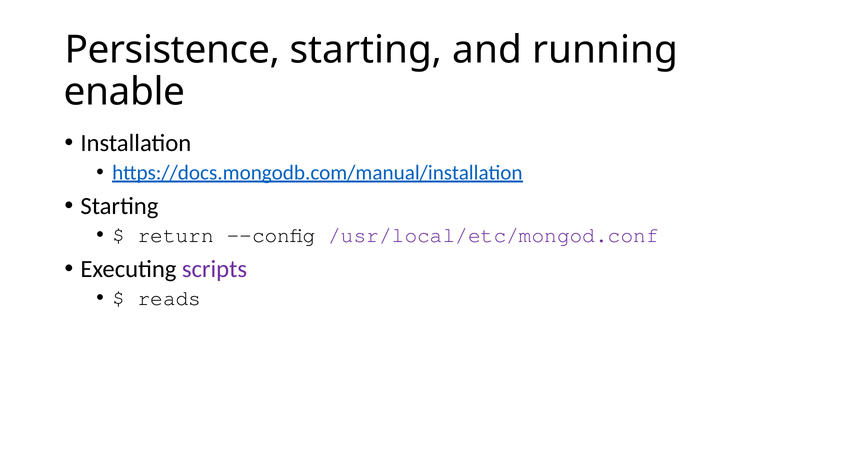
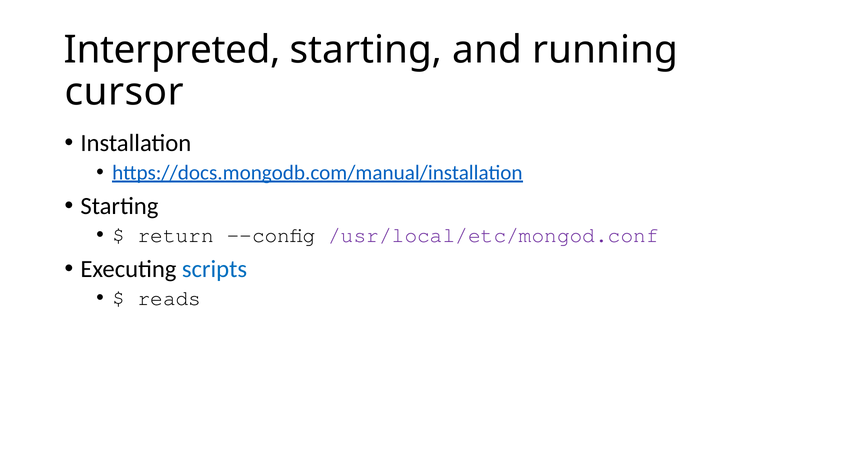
Persistence: Persistence -> Interpreted (172, 50)
enable: enable -> cursor (124, 92)
scripts colour: purple -> blue (214, 269)
